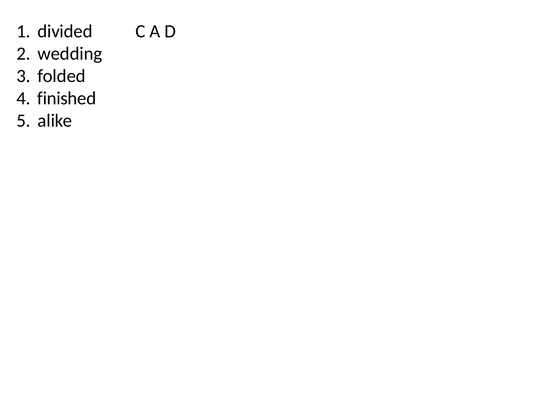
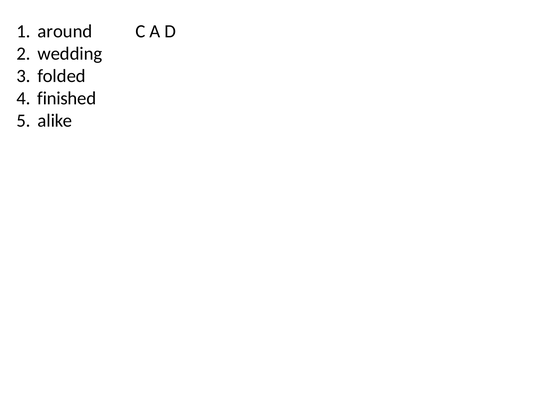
divided: divided -> around (65, 31)
